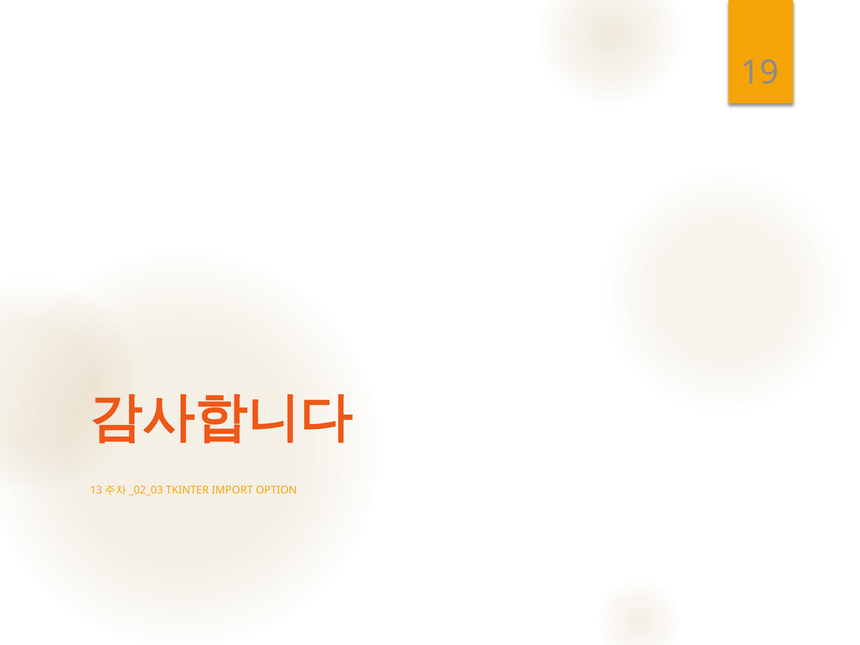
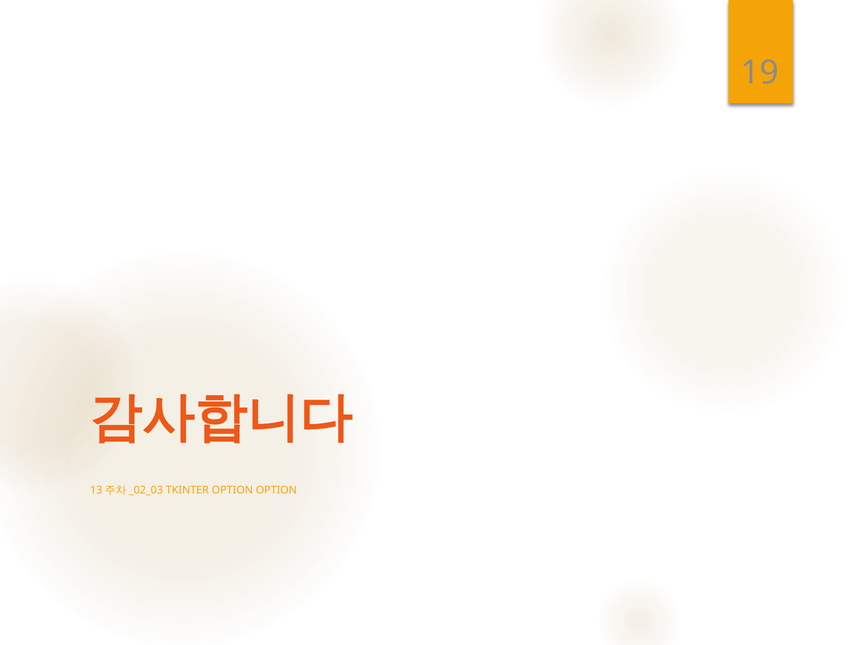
TKINTER IMPORT: IMPORT -> OPTION (232, 490)
